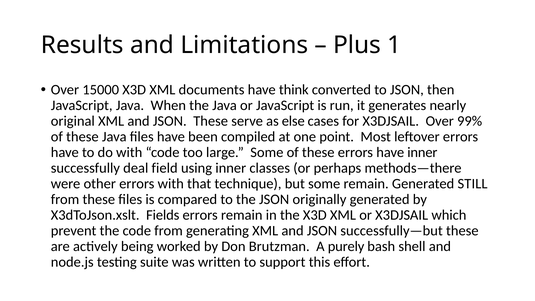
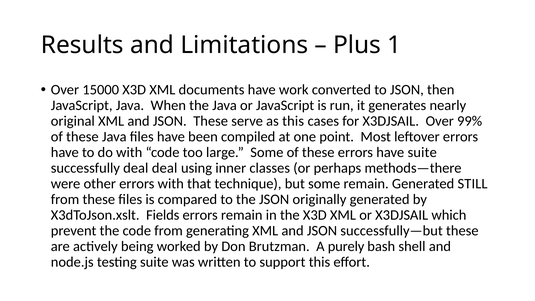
think: think -> work (294, 90)
as else: else -> this (293, 121)
have inner: inner -> suite (422, 152)
deal field: field -> deal (165, 168)
